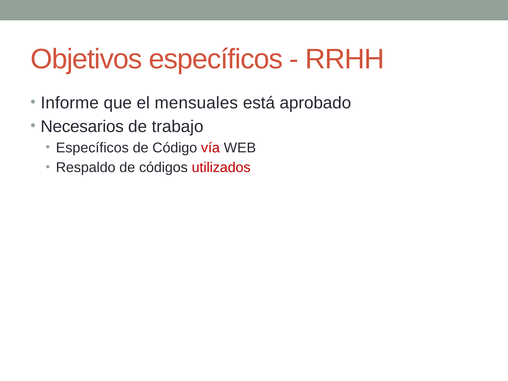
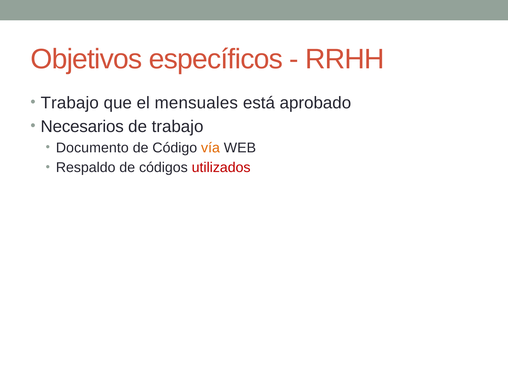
Informe: Informe -> Trabajo (70, 103)
Específicos: Específicos -> Documento (92, 148)
vía colour: red -> orange (210, 148)
